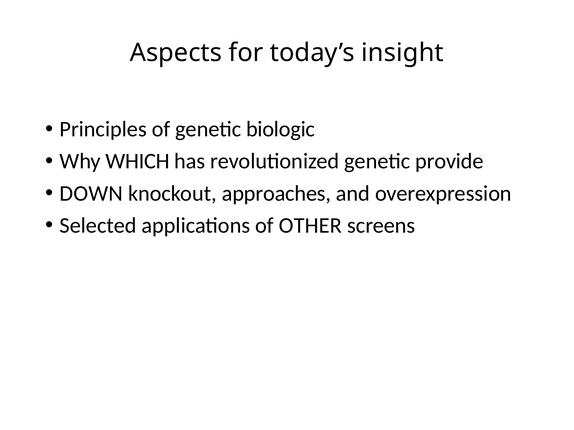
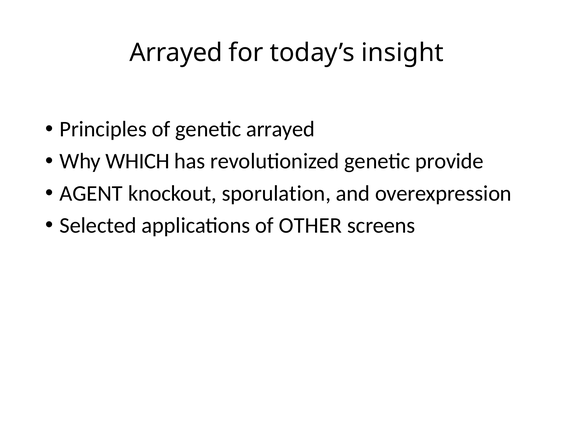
Aspects: Aspects -> Arrayed (176, 53)
genetic biologic: biologic -> arrayed (281, 129)
DOWN: DOWN -> AGENT (91, 194)
approaches: approaches -> sporulation (276, 194)
